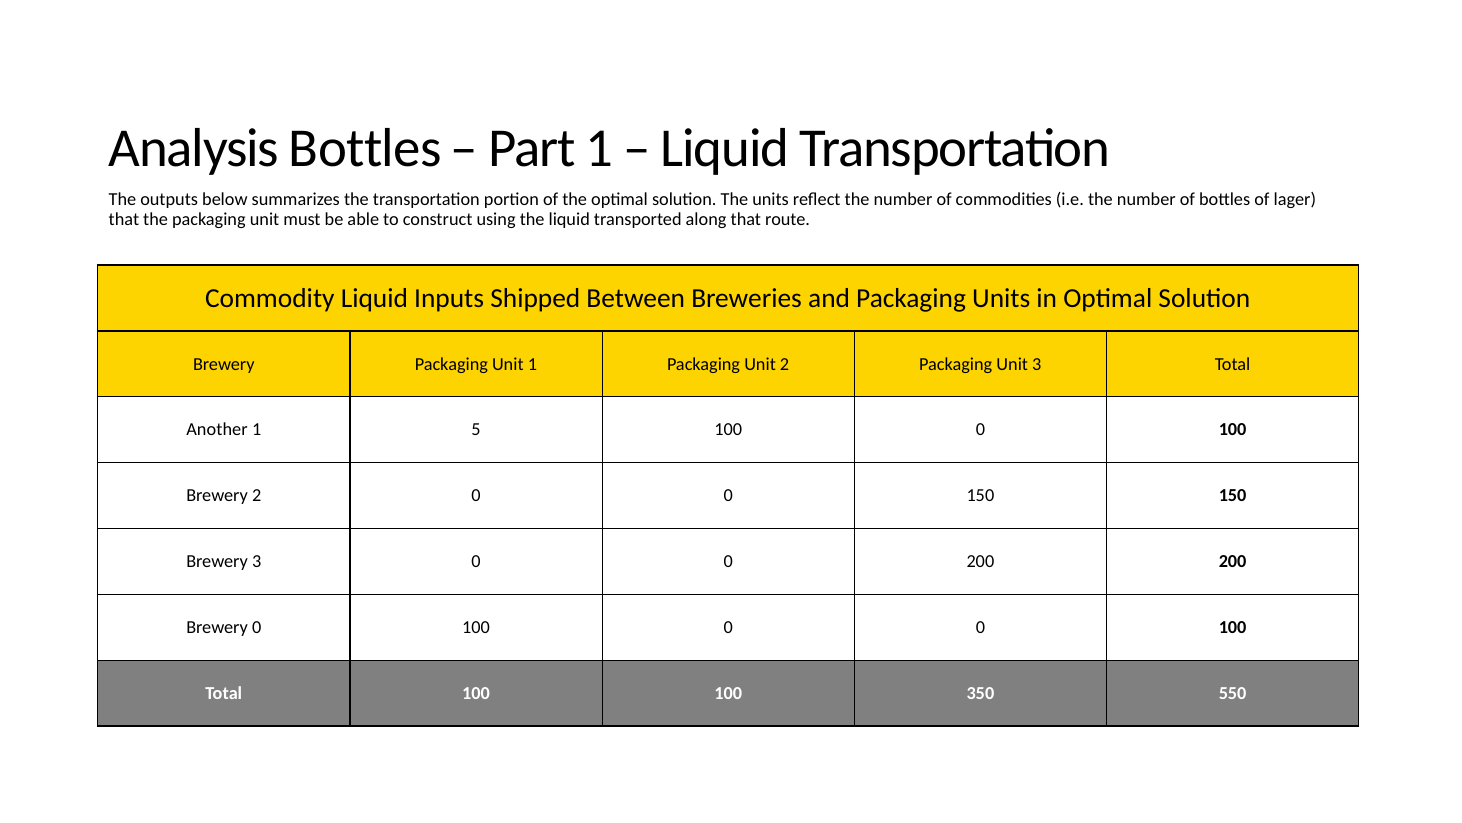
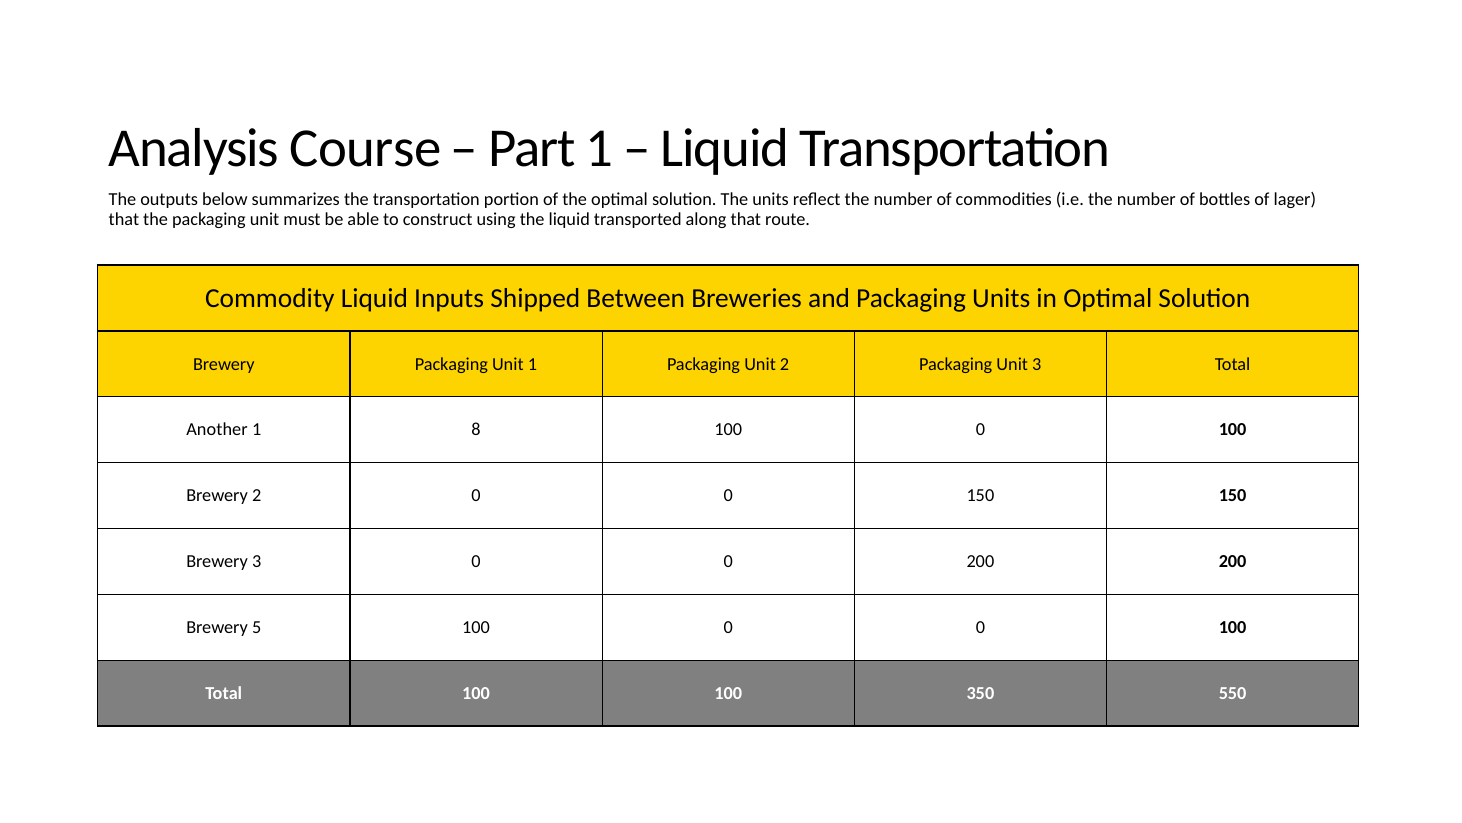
Analysis Bottles: Bottles -> Course (365, 148)
5: 5 -> 8 (476, 430)
Brewery 0: 0 -> 5 (257, 627)
